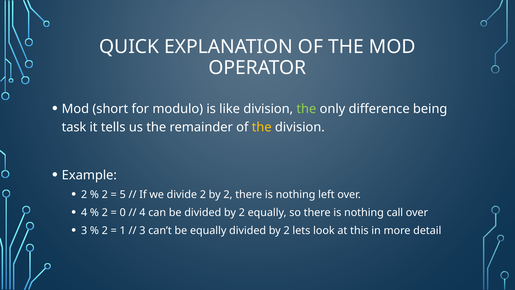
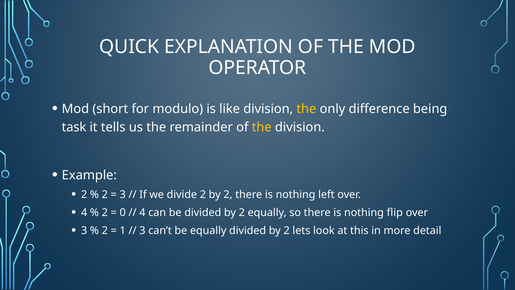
the colour: light green -> yellow (306, 109)
5: 5 -> 3 (123, 194)
call: call -> flip (395, 212)
